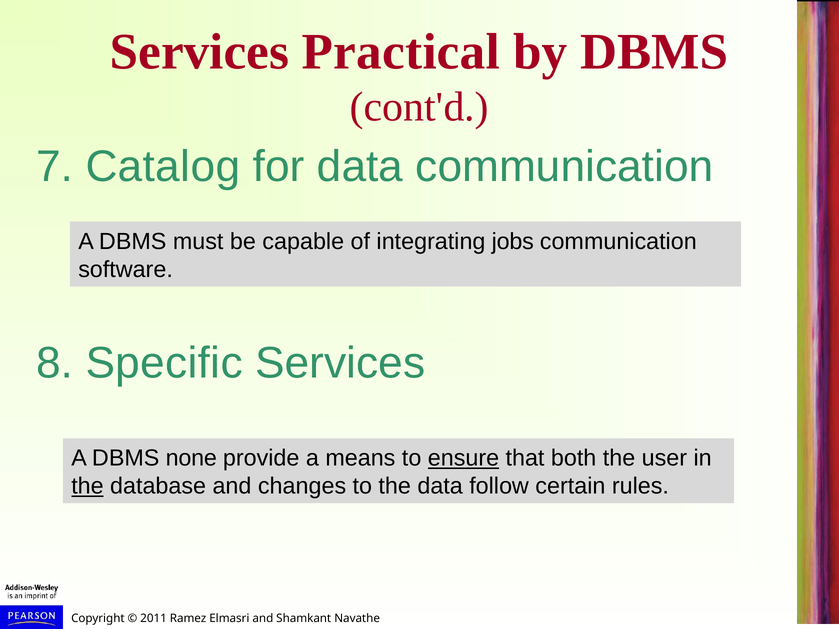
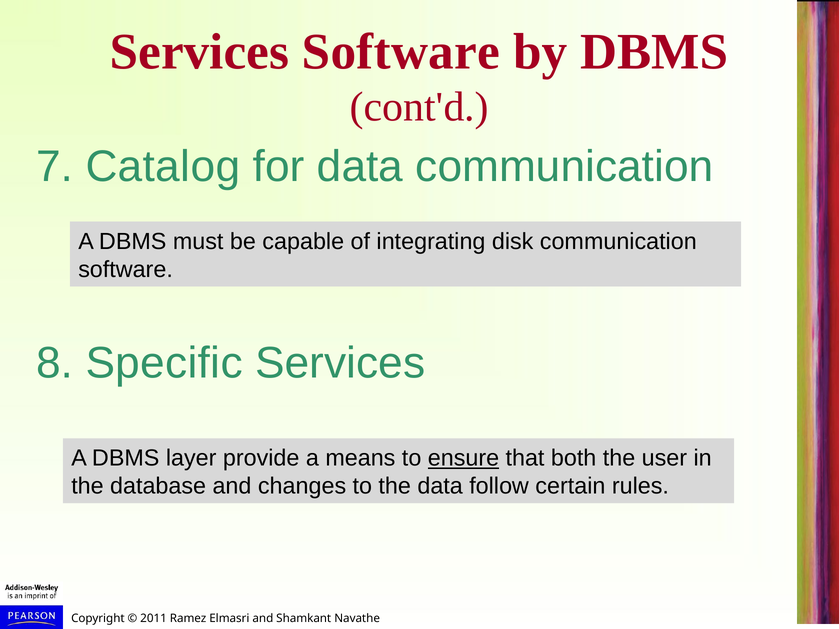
Services Practical: Practical -> Software (401, 52)
jobs: jobs -> disk (513, 241)
none: none -> layer (191, 458)
the underline: present -> none (87, 486)
